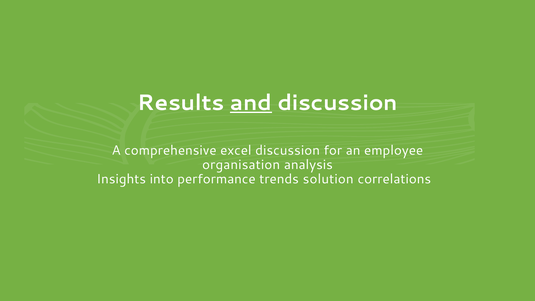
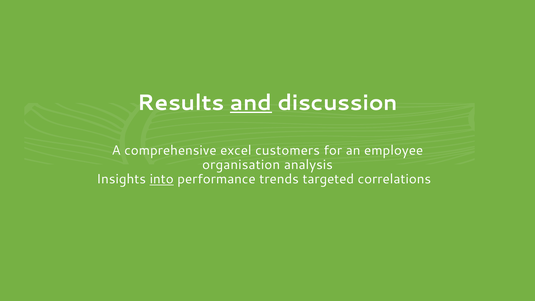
excel discussion: discussion -> customers (288, 150)
into underline: none -> present (162, 179)
solution: solution -> targeted (328, 179)
